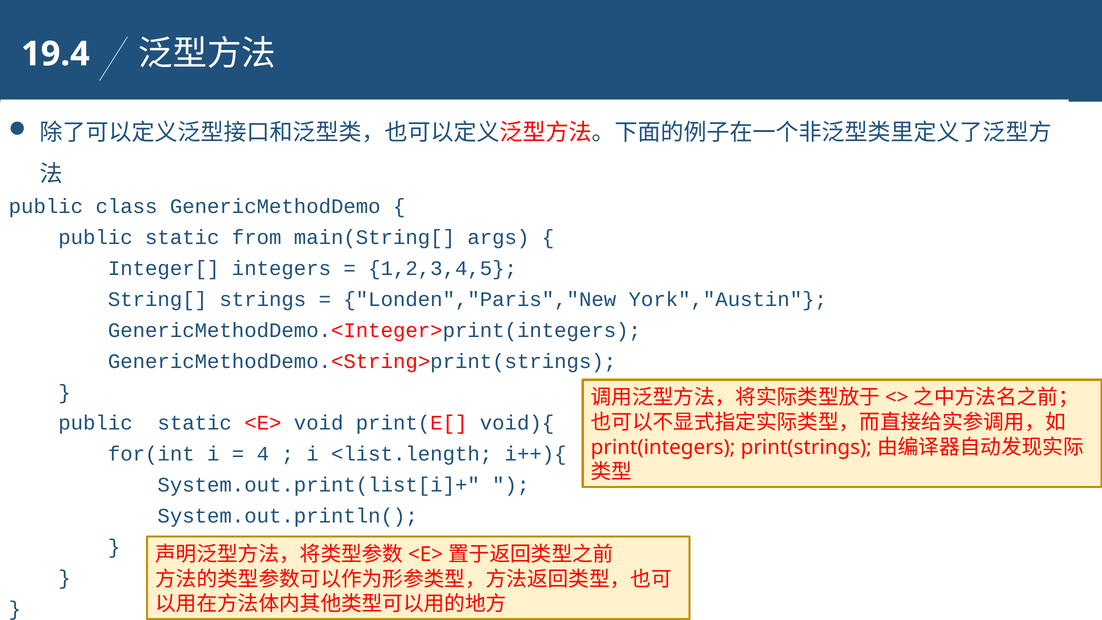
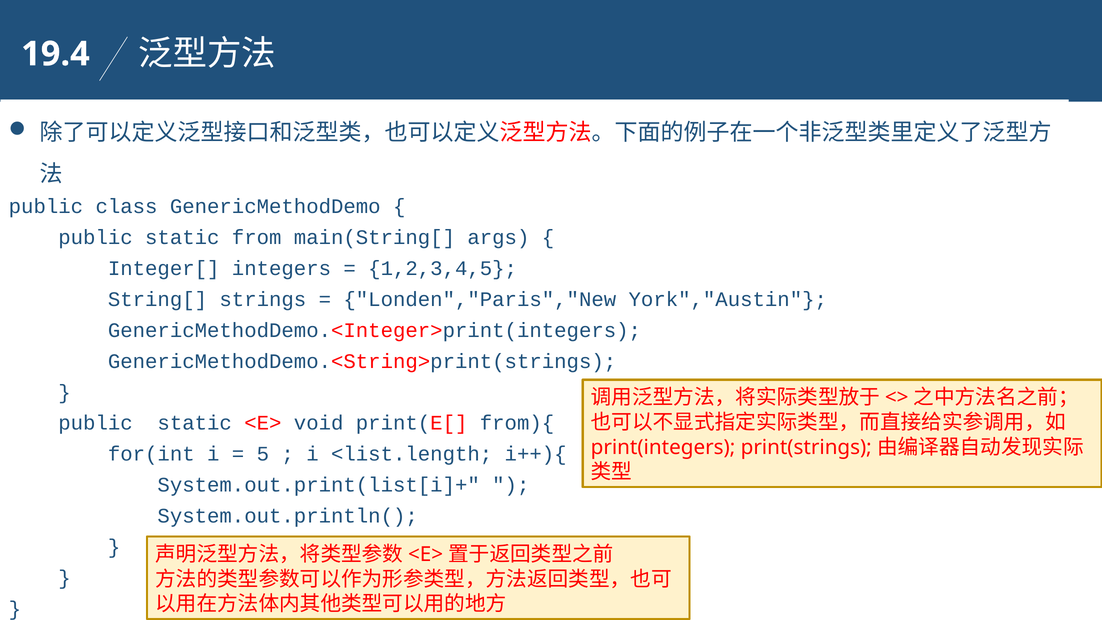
void){: void){ -> from){ (517, 423)
4: 4 -> 5 (263, 454)
